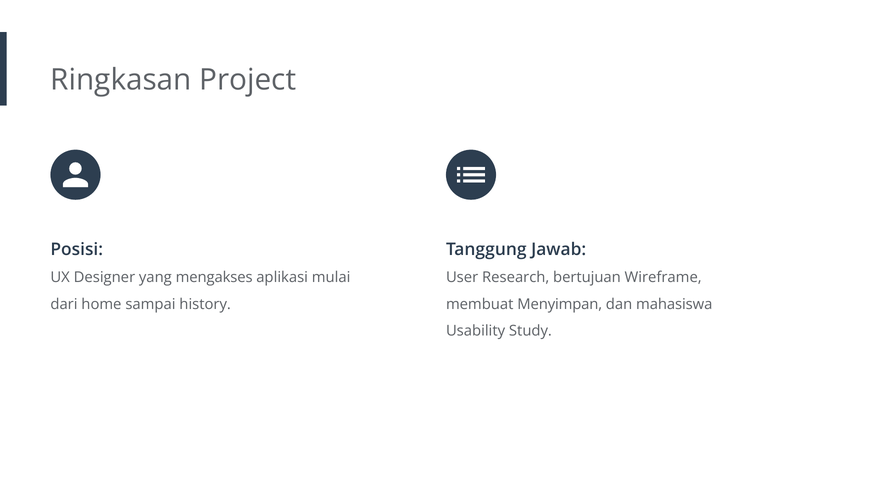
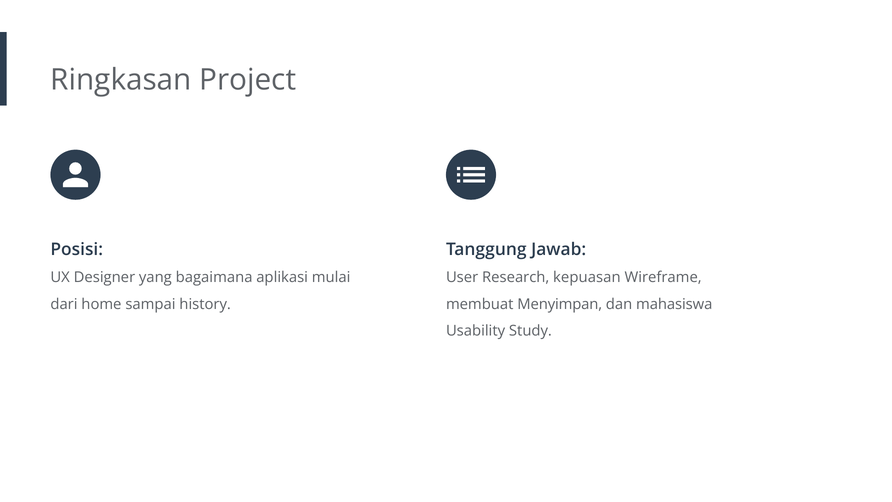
mengakses: mengakses -> bagaimana (214, 277)
bertujuan: bertujuan -> kepuasan (587, 277)
